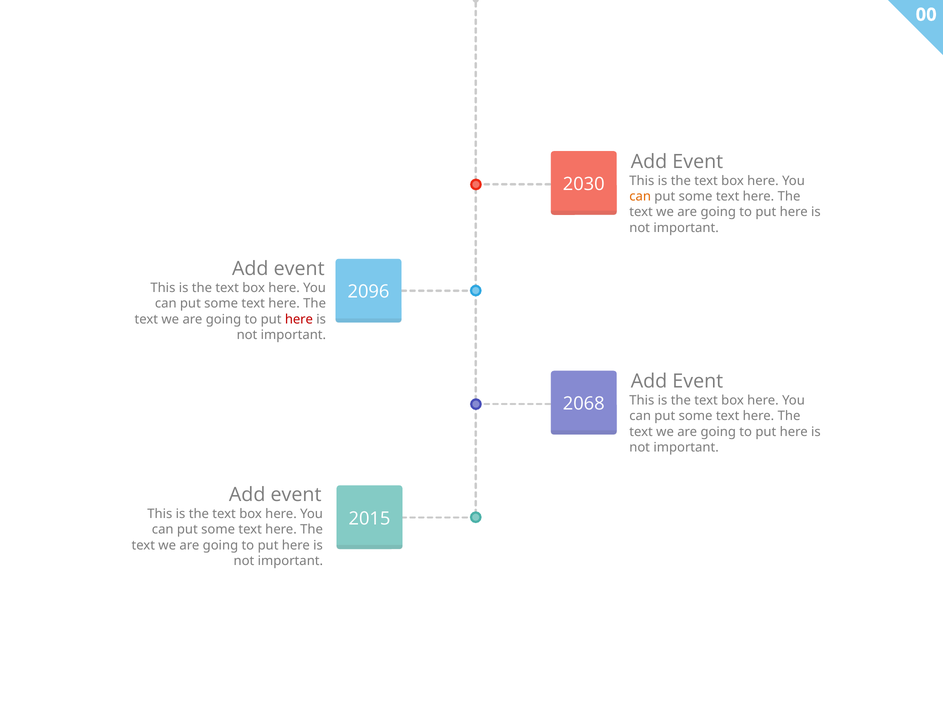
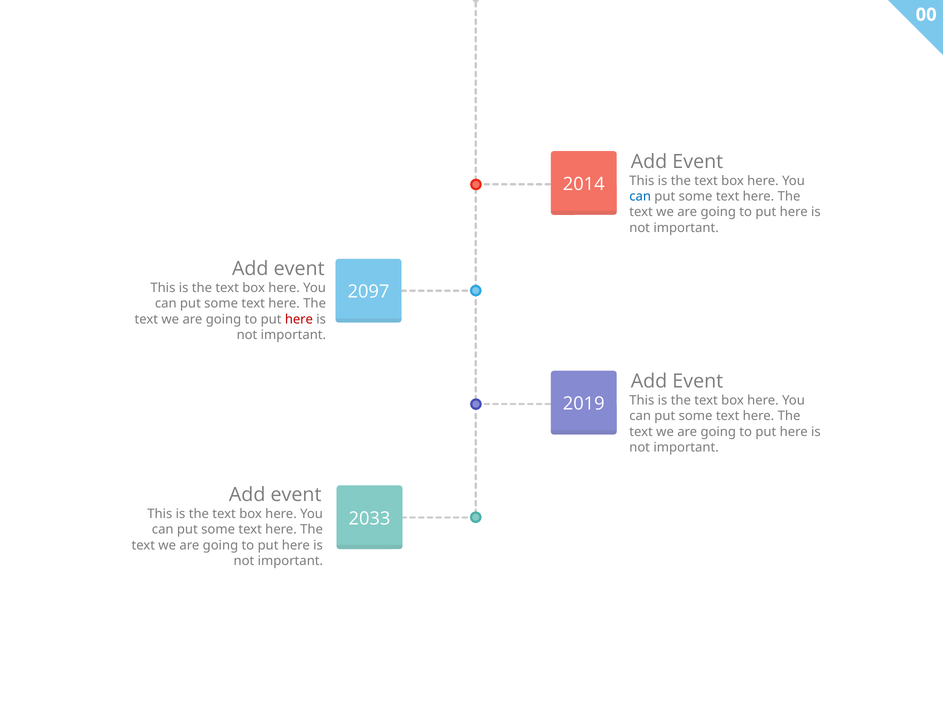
2030: 2030 -> 2014 (584, 184)
can colour: orange -> blue (640, 197)
2096: 2096 -> 2097 (368, 292)
2068: 2068 -> 2019 (584, 404)
2015: 2015 -> 2033 (369, 519)
